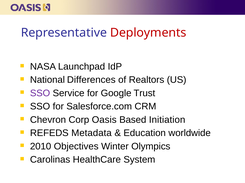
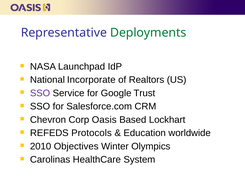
Deployments colour: red -> green (148, 33)
Differences: Differences -> Incorporate (91, 80)
Initiation: Initiation -> Lockhart (167, 120)
Metadata: Metadata -> Protocols (92, 134)
